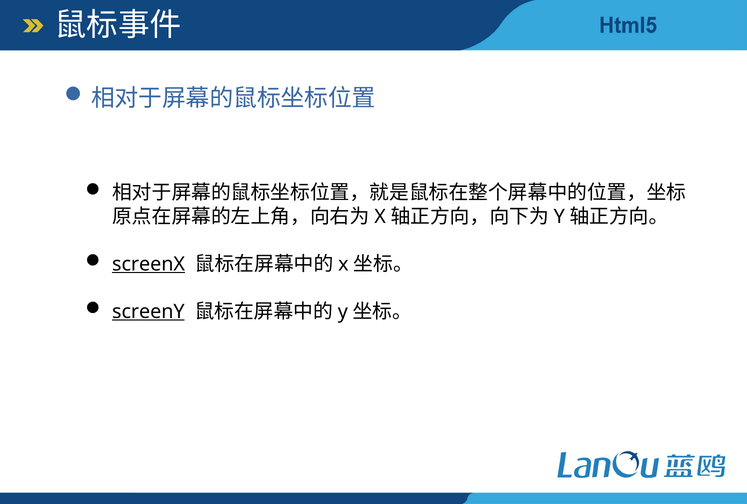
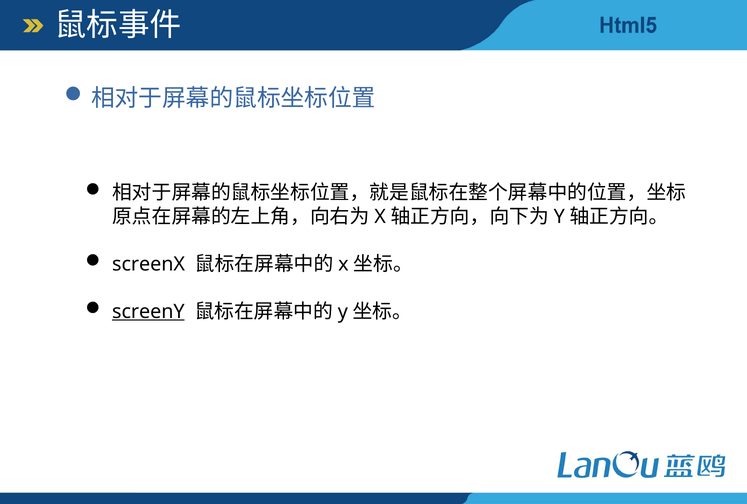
screenX underline: present -> none (149, 264)
